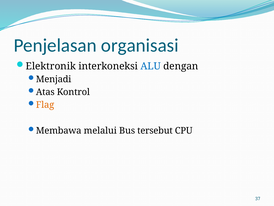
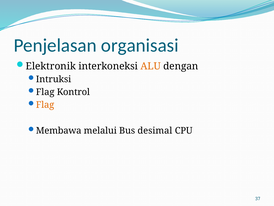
ALU colour: blue -> orange (151, 66)
Menjadi: Menjadi -> Intruksi (54, 79)
Atas: Atas -> Flag (45, 92)
tersebut: tersebut -> desimal (155, 130)
